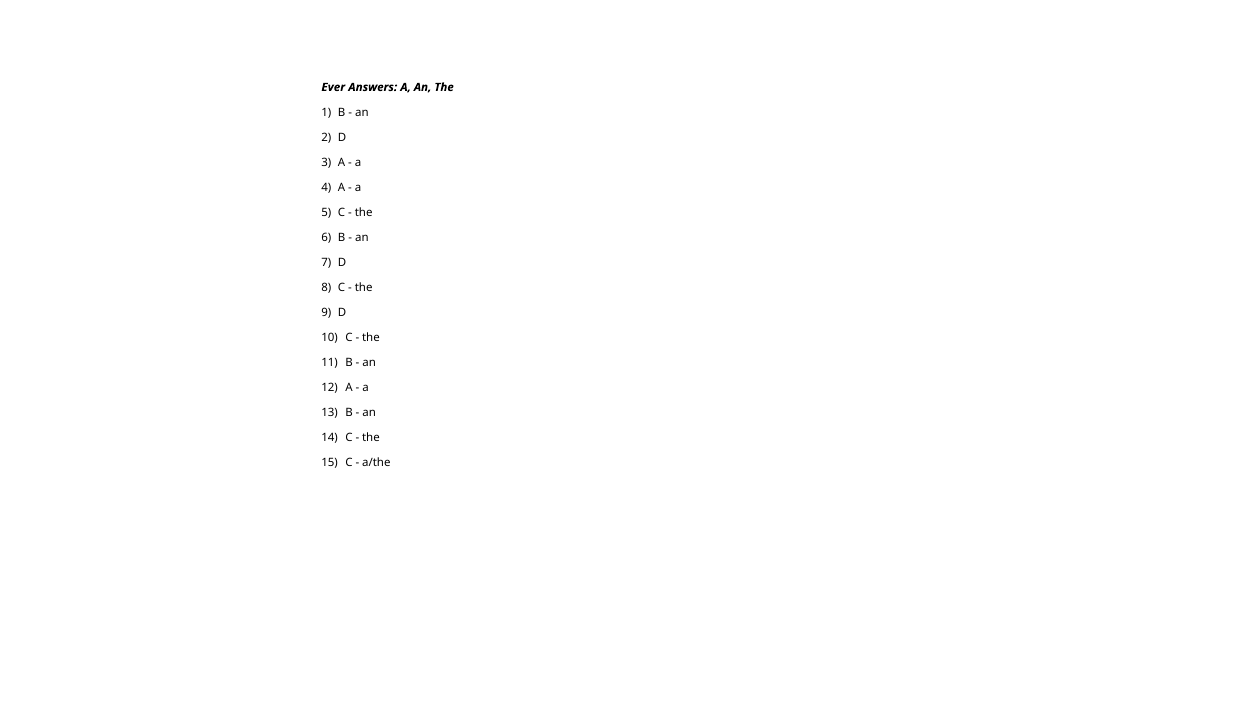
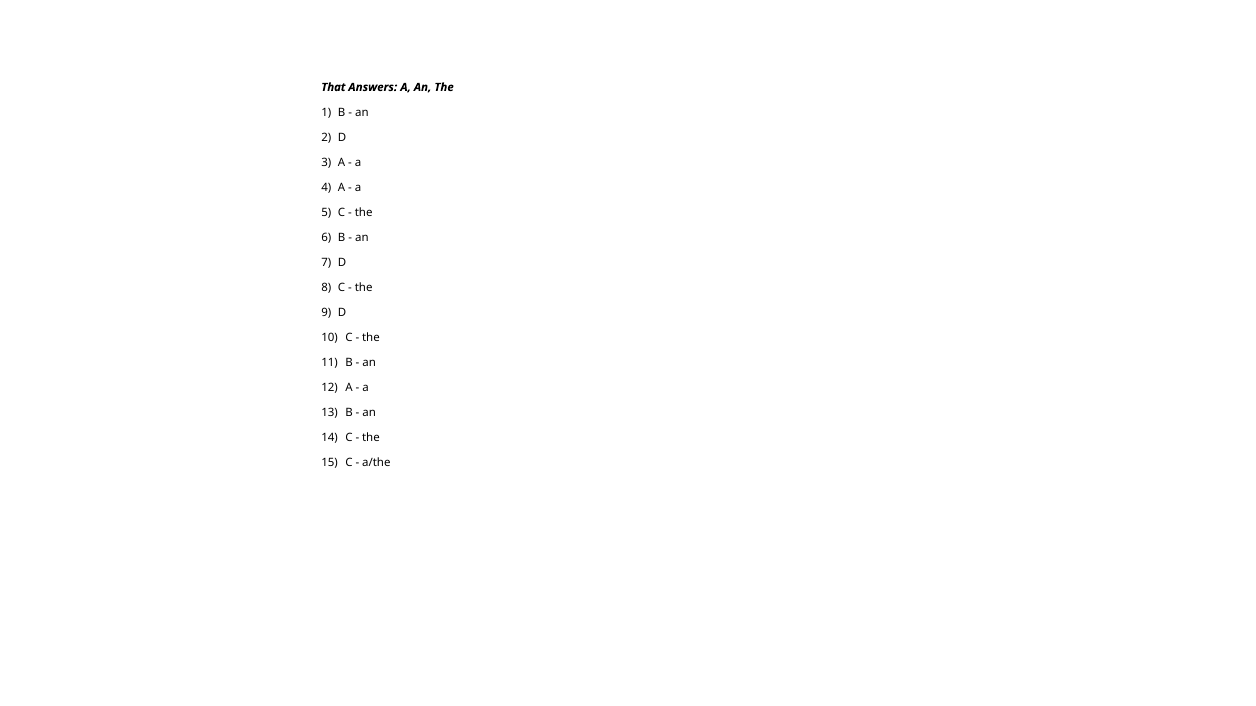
Ever: Ever -> That (333, 87)
